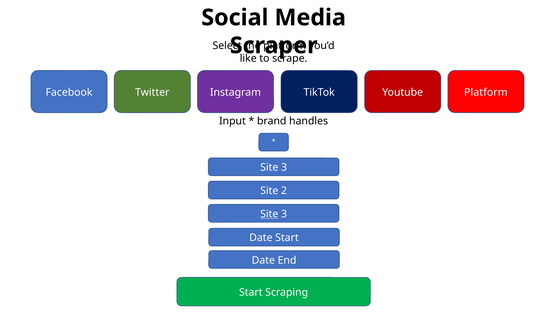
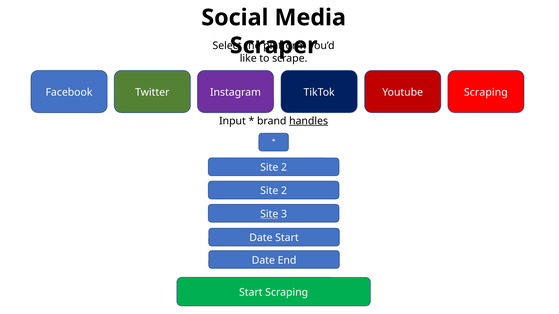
Youtube Platform: Platform -> Scraping (486, 92)
handles underline: none -> present (309, 121)
3: 3 -> 2 (284, 168)
